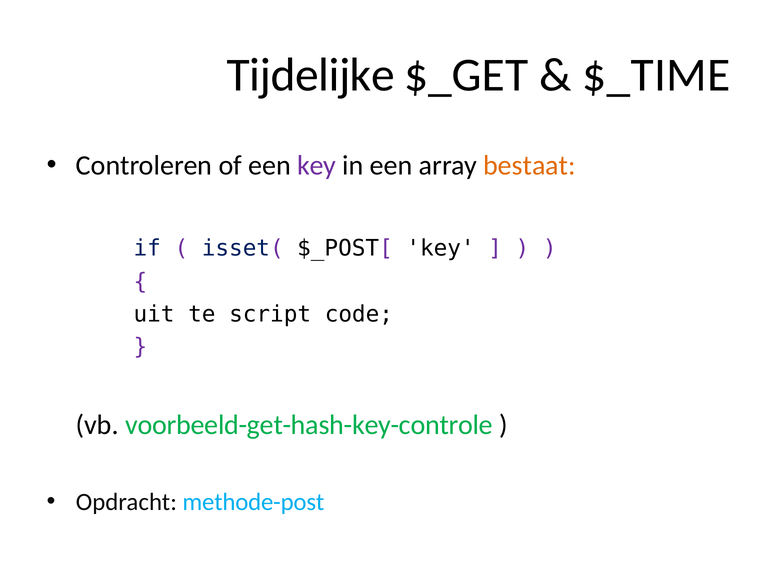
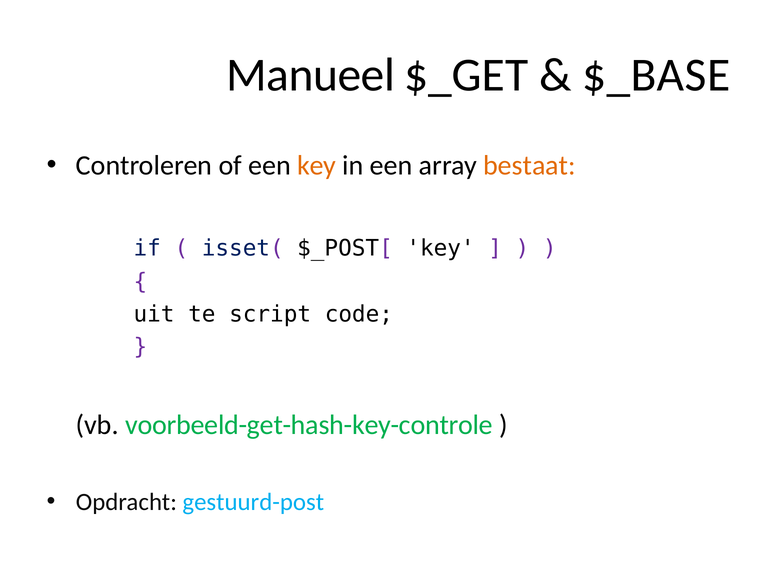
Tijdelijke: Tijdelijke -> Manueel (311, 75)
$_TIME: $_TIME -> $_BASE (656, 75)
key colour: purple -> orange (317, 166)
methode-post: methode-post -> gestuurd-post (253, 502)
